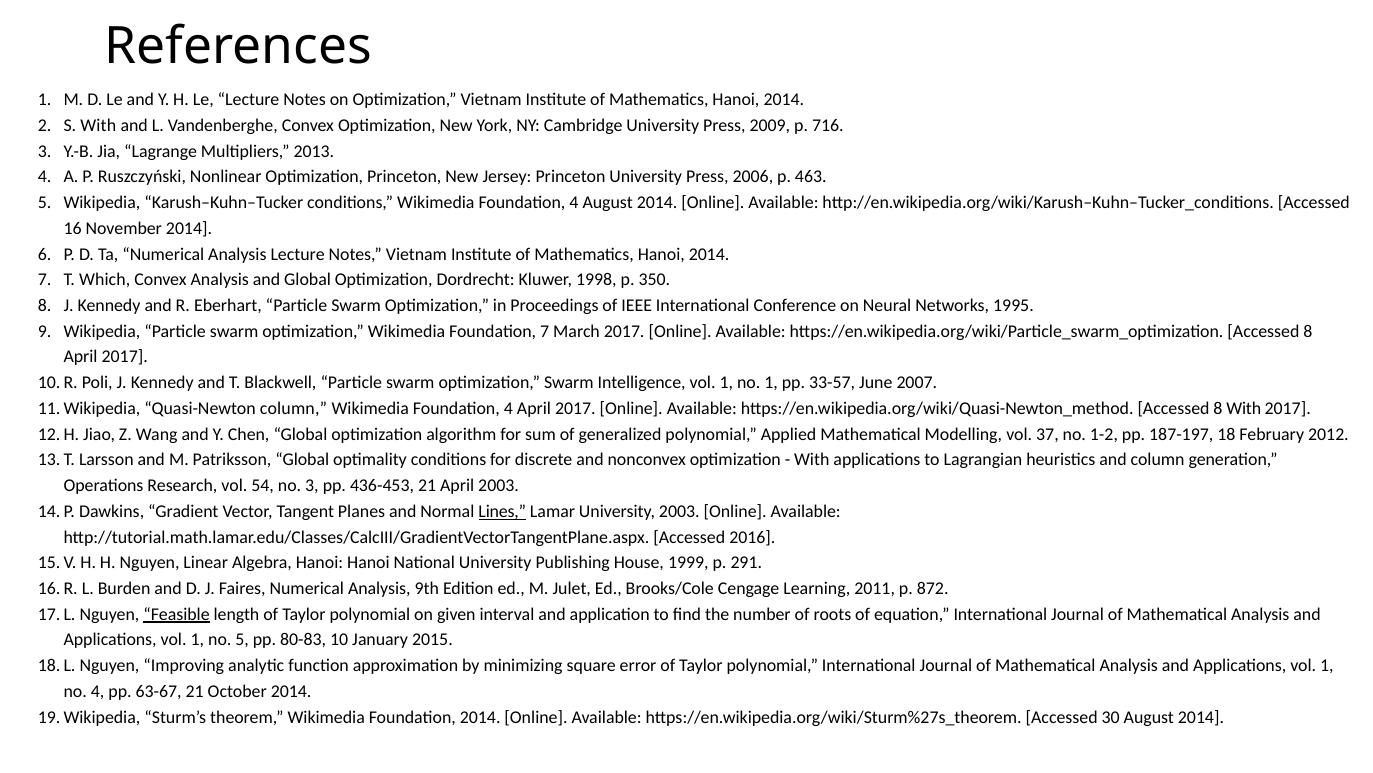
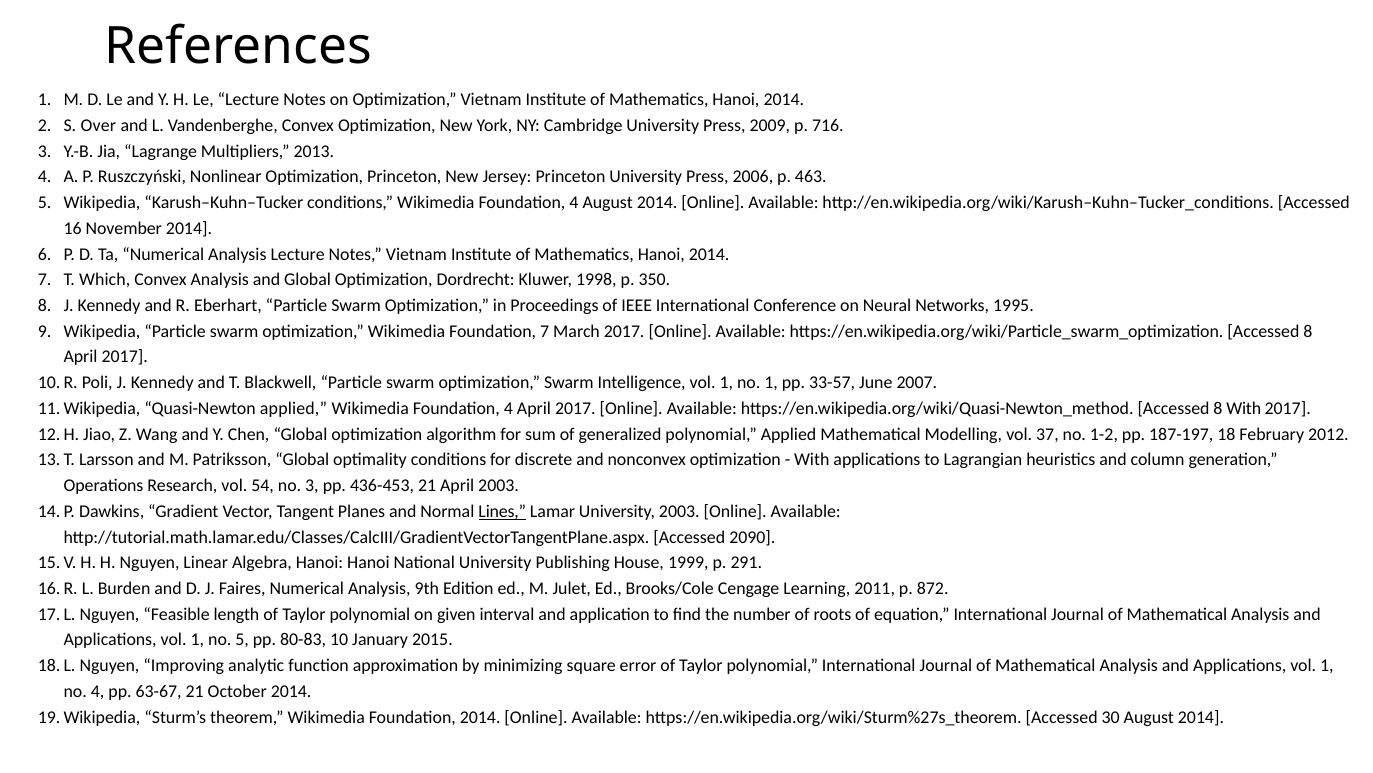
S With: With -> Over (98, 125)
Quasi-Newton column: column -> applied (294, 408)
2016: 2016 -> 2090 (752, 537)
Feasible underline: present -> none (177, 614)
